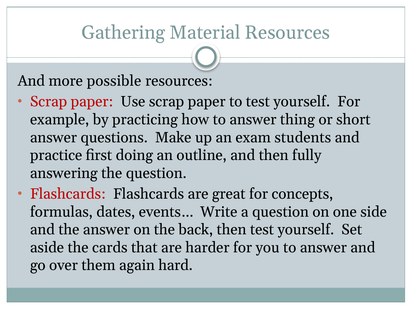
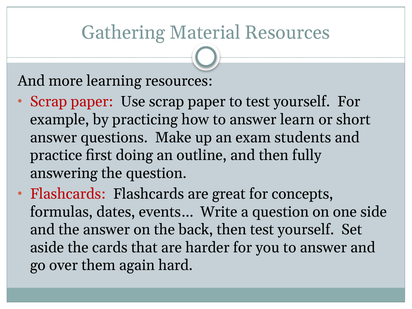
possible: possible -> learning (114, 81)
thing: thing -> learn (297, 120)
